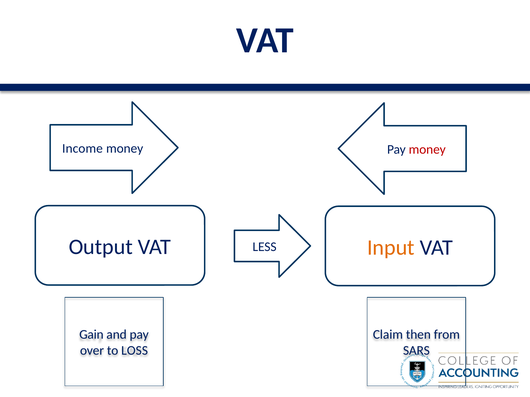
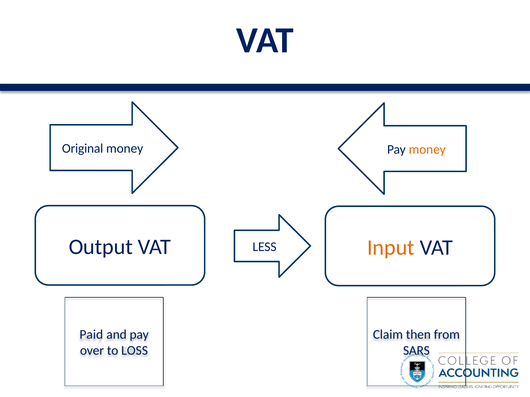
Income: Income -> Original (83, 149)
money colour: red -> orange (427, 150)
Gain: Gain -> Paid (91, 335)
